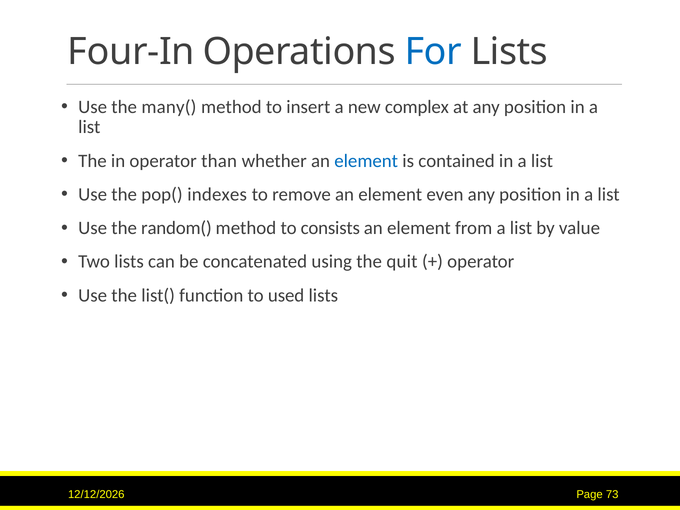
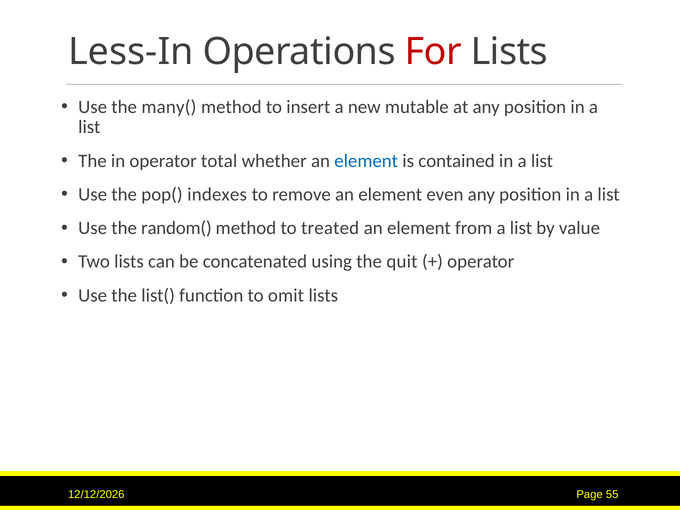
Four-In: Four-In -> Less-In (131, 52)
For colour: blue -> red (433, 52)
complex: complex -> mutable (417, 107)
than: than -> total (219, 161)
consists: consists -> treated (330, 228)
used: used -> omit (286, 295)
73: 73 -> 55 (612, 495)
